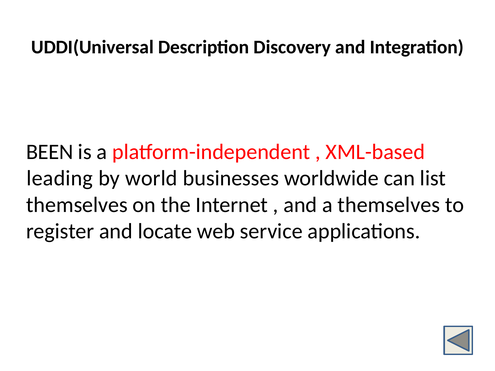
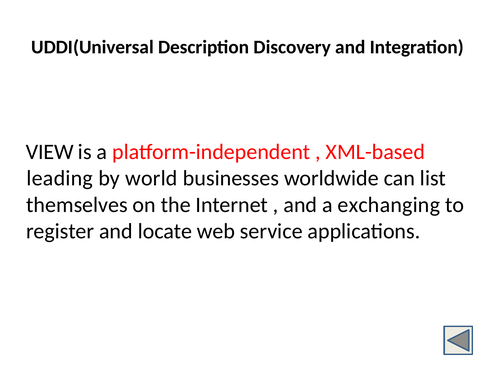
BEEN: BEEN -> VIEW (50, 152)
a themselves: themselves -> exchanging (389, 205)
